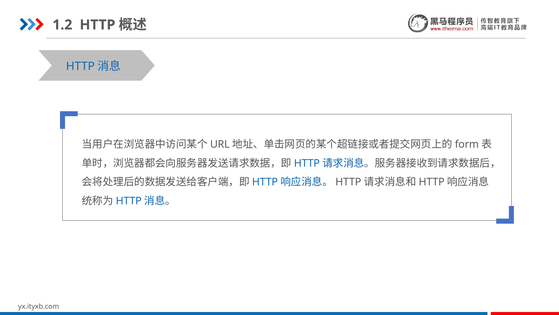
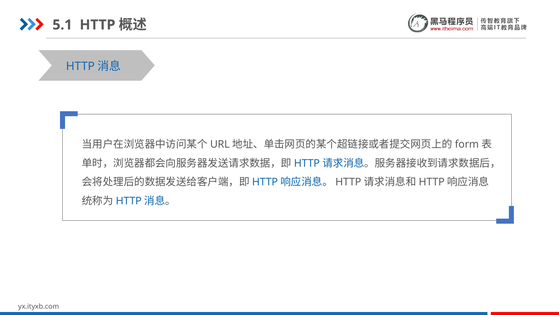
1.2: 1.2 -> 5.1 (62, 25)
